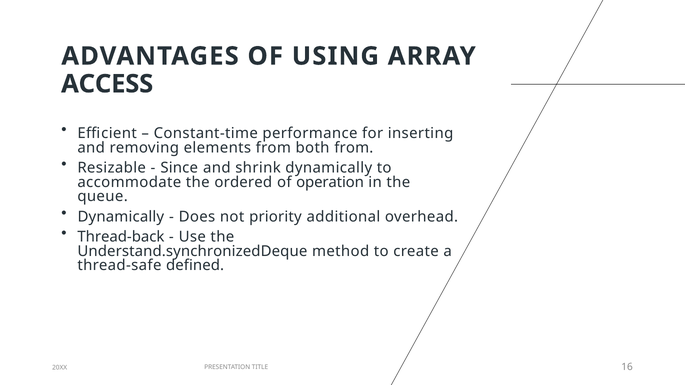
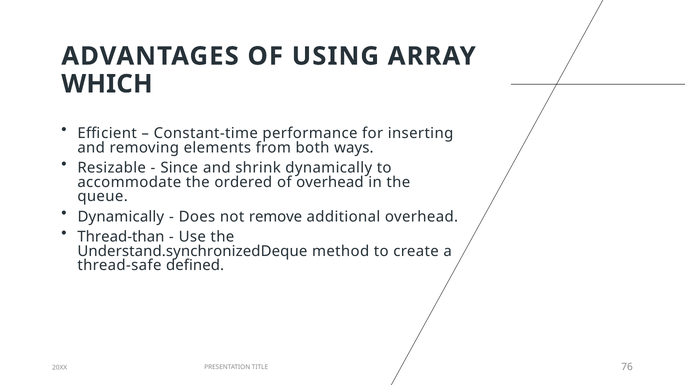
ACCESS: ACCESS -> WHICH (107, 84)
both from: from -> ways (354, 148)
of operation: operation -> overhead (330, 182)
priority: priority -> remove (276, 217)
Thread-back: Thread-back -> Thread-than (121, 237)
16: 16 -> 76 (627, 367)
